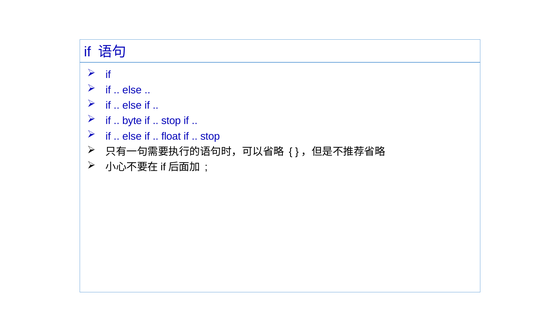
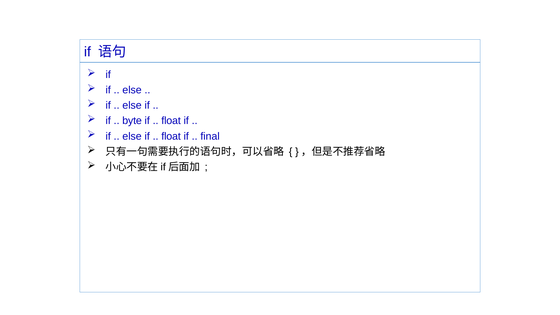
stop: stop -> float (171, 121)
stop: stop -> final (210, 136)
